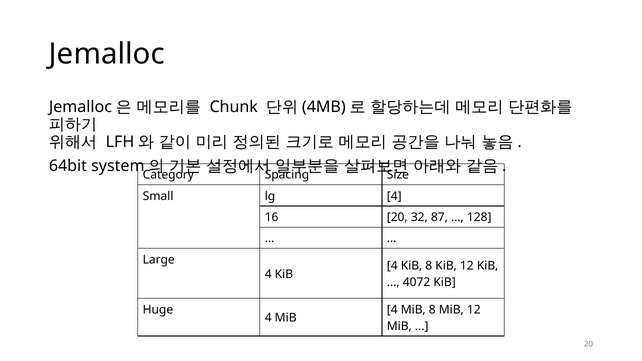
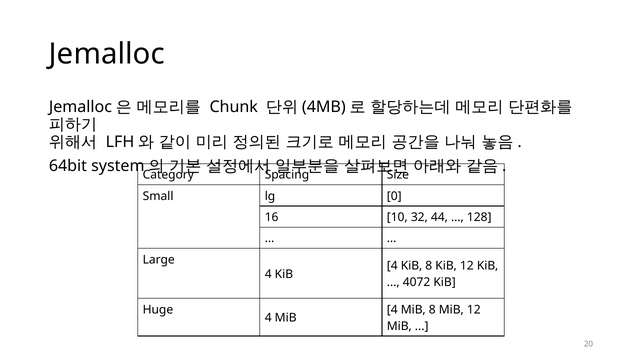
lg 4: 4 -> 0 (394, 196)
16 20: 20 -> 10 (397, 217)
87: 87 -> 44 (439, 217)
